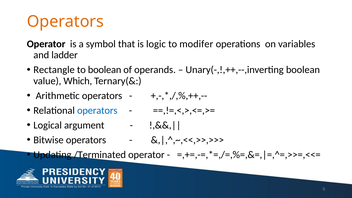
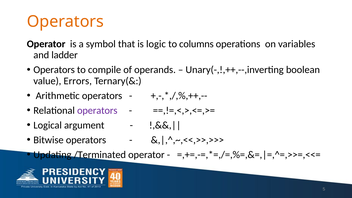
modifer: modifer -> columns (196, 44)
Rectangle: Rectangle -> Operators (54, 70)
to boolean: boolean -> compile (105, 70)
Which: Which -> Errors (78, 81)
operators colour: blue -> purple (97, 110)
